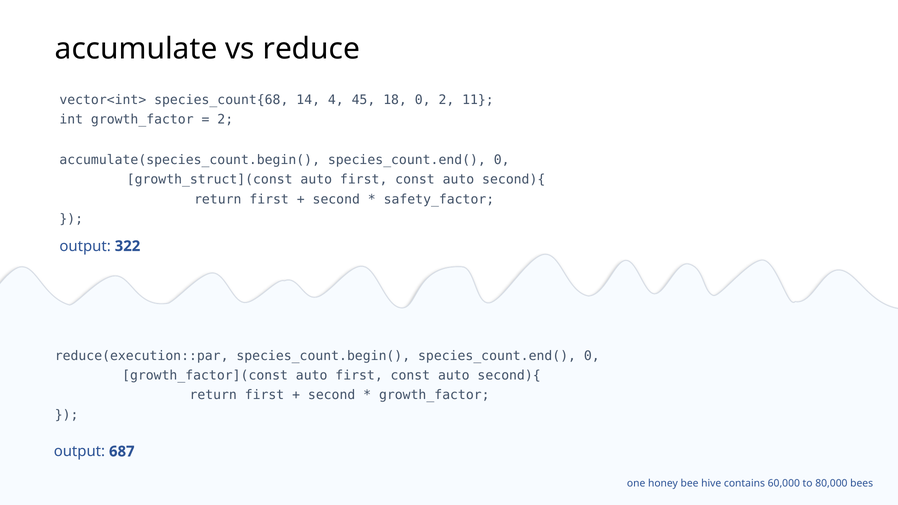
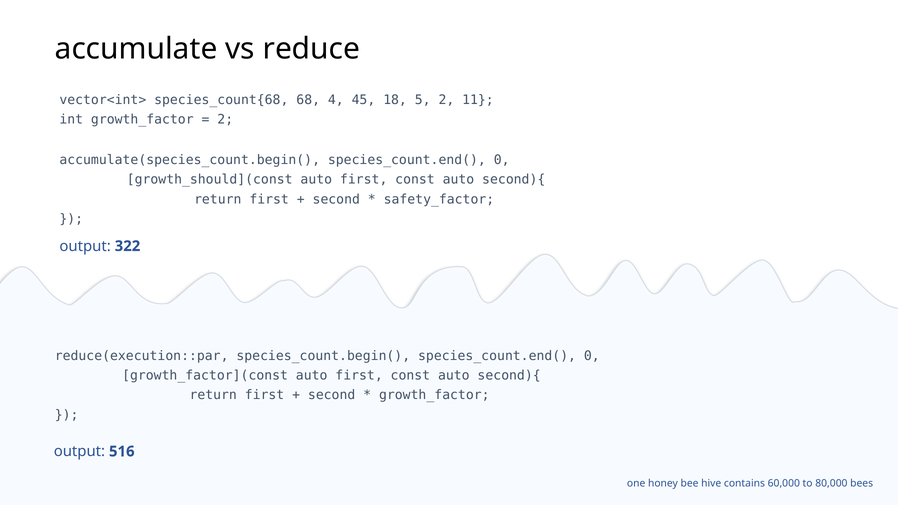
14: 14 -> 68 (308, 100)
18 0: 0 -> 5 (423, 100)
growth_struct](const: growth_struct](const -> growth_should](const (210, 180)
687: 687 -> 516 (122, 452)
